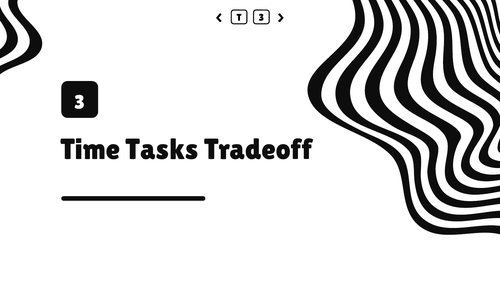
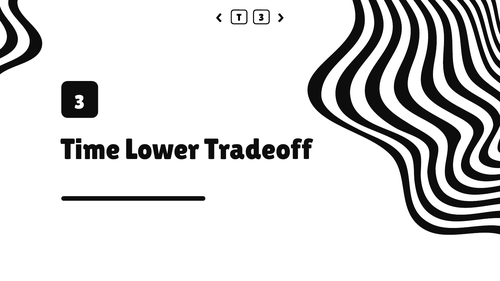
Tasks: Tasks -> Lower (162, 150)
